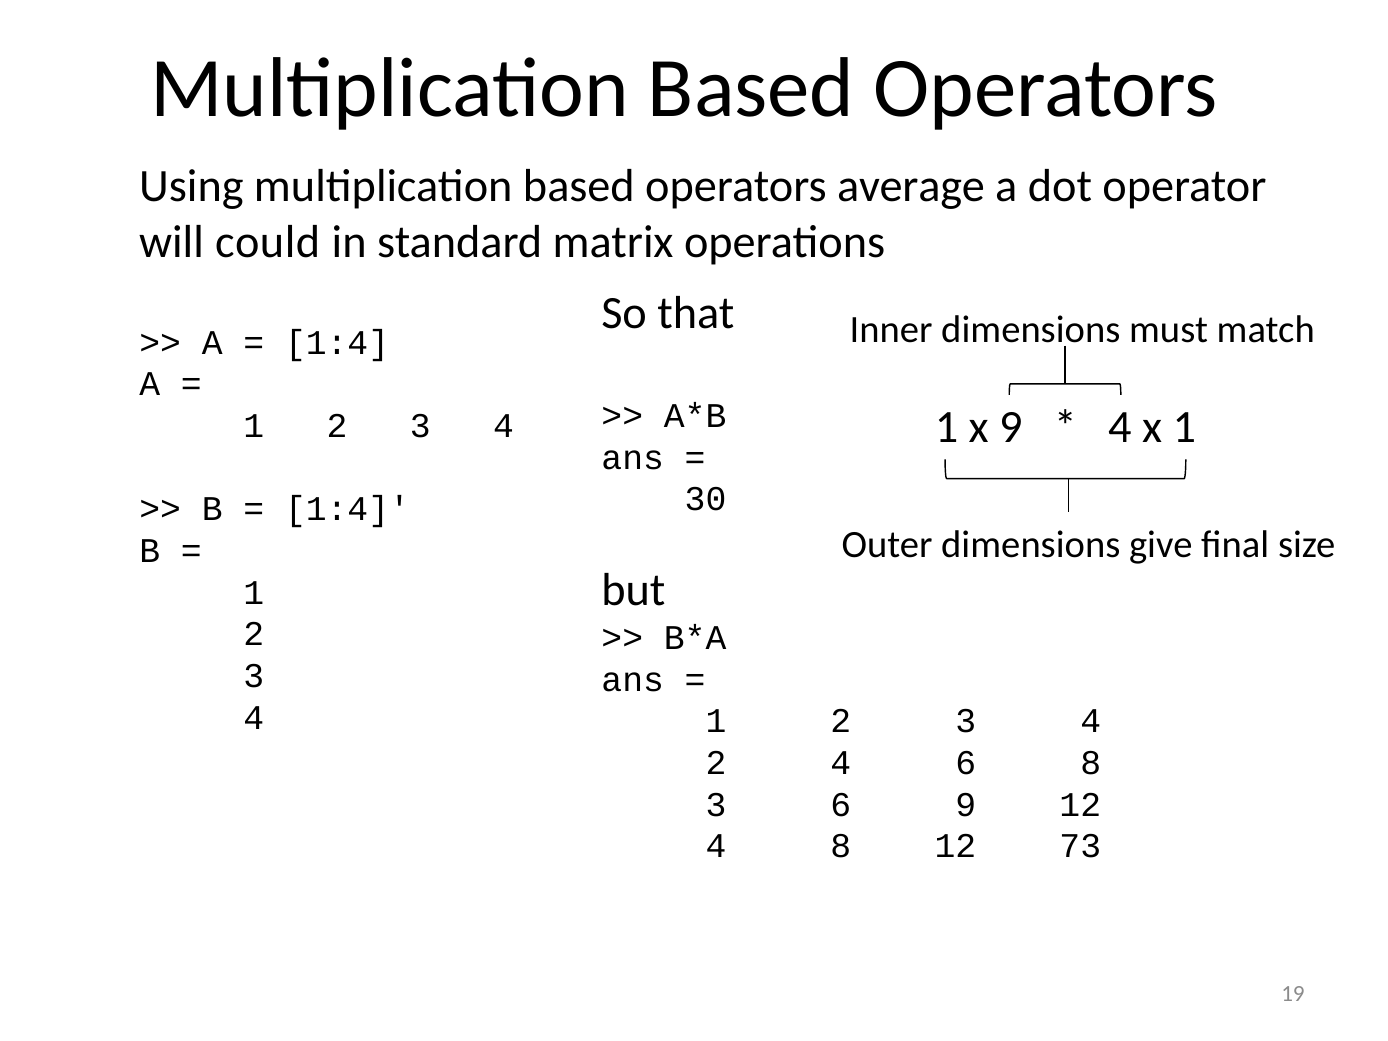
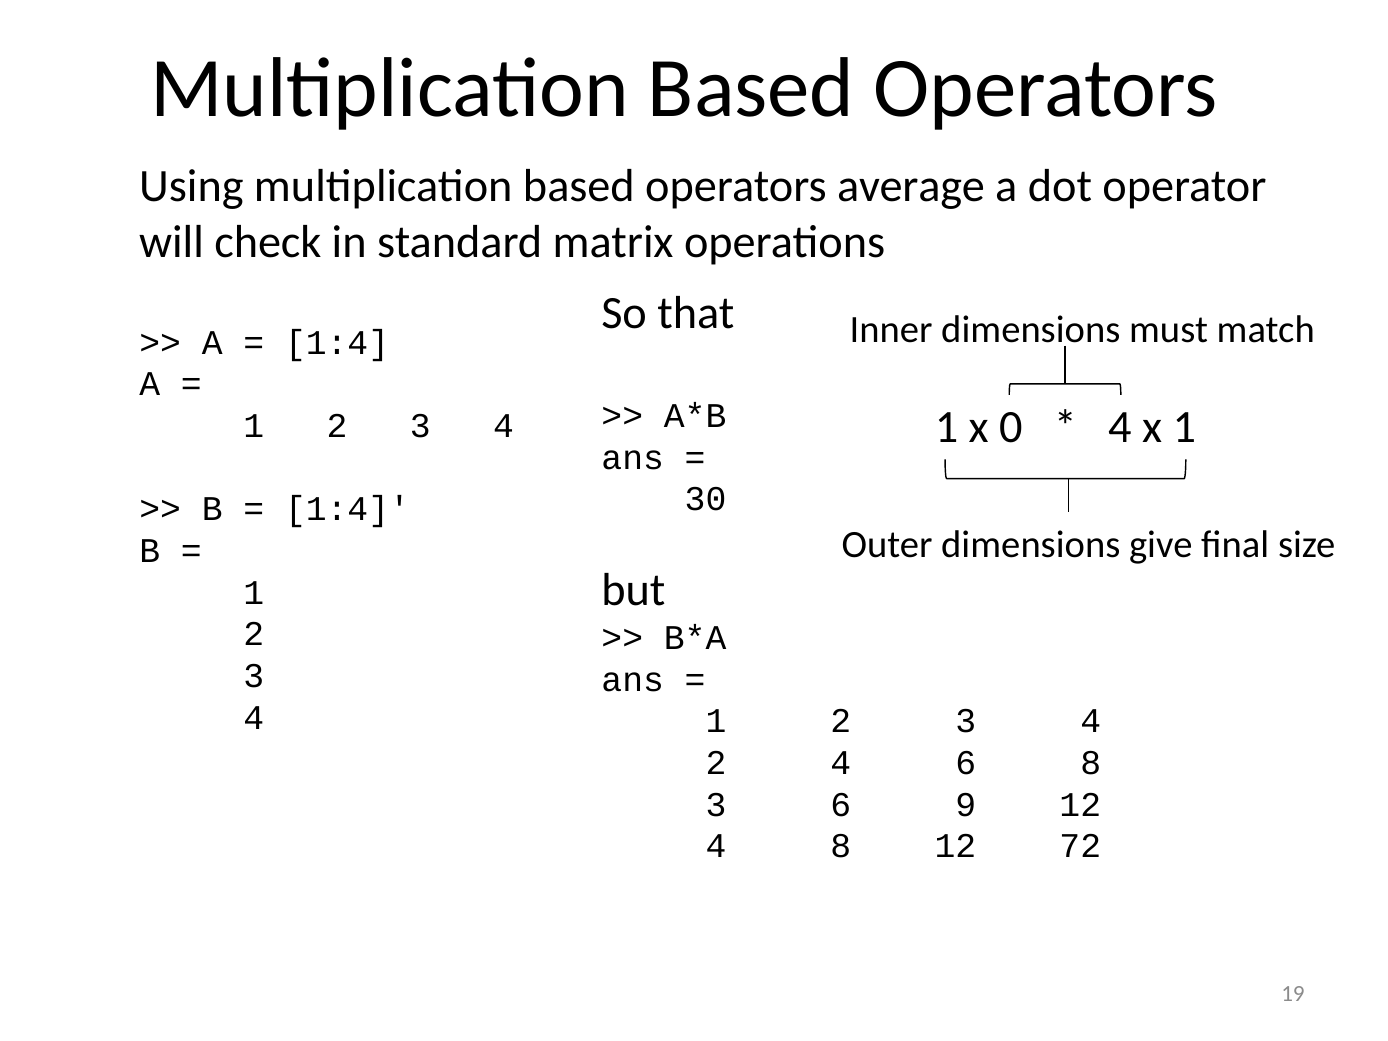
could: could -> check (268, 242)
x 9: 9 -> 0 (1011, 427)
73: 73 -> 72 (1080, 846)
